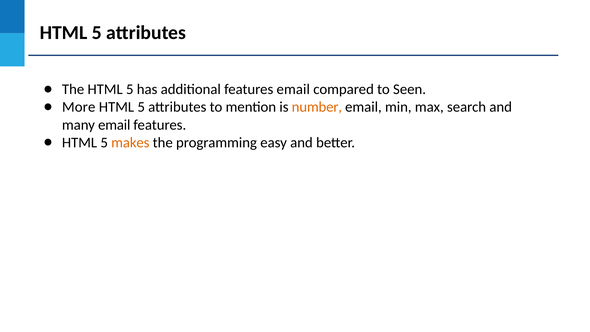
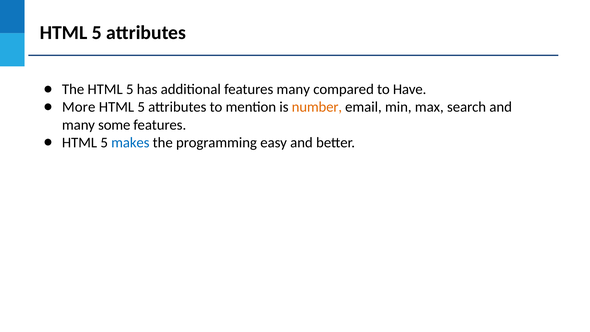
features email: email -> many (293, 89)
Seen: Seen -> Have (410, 89)
many email: email -> some (114, 125)
makes colour: orange -> blue (130, 142)
